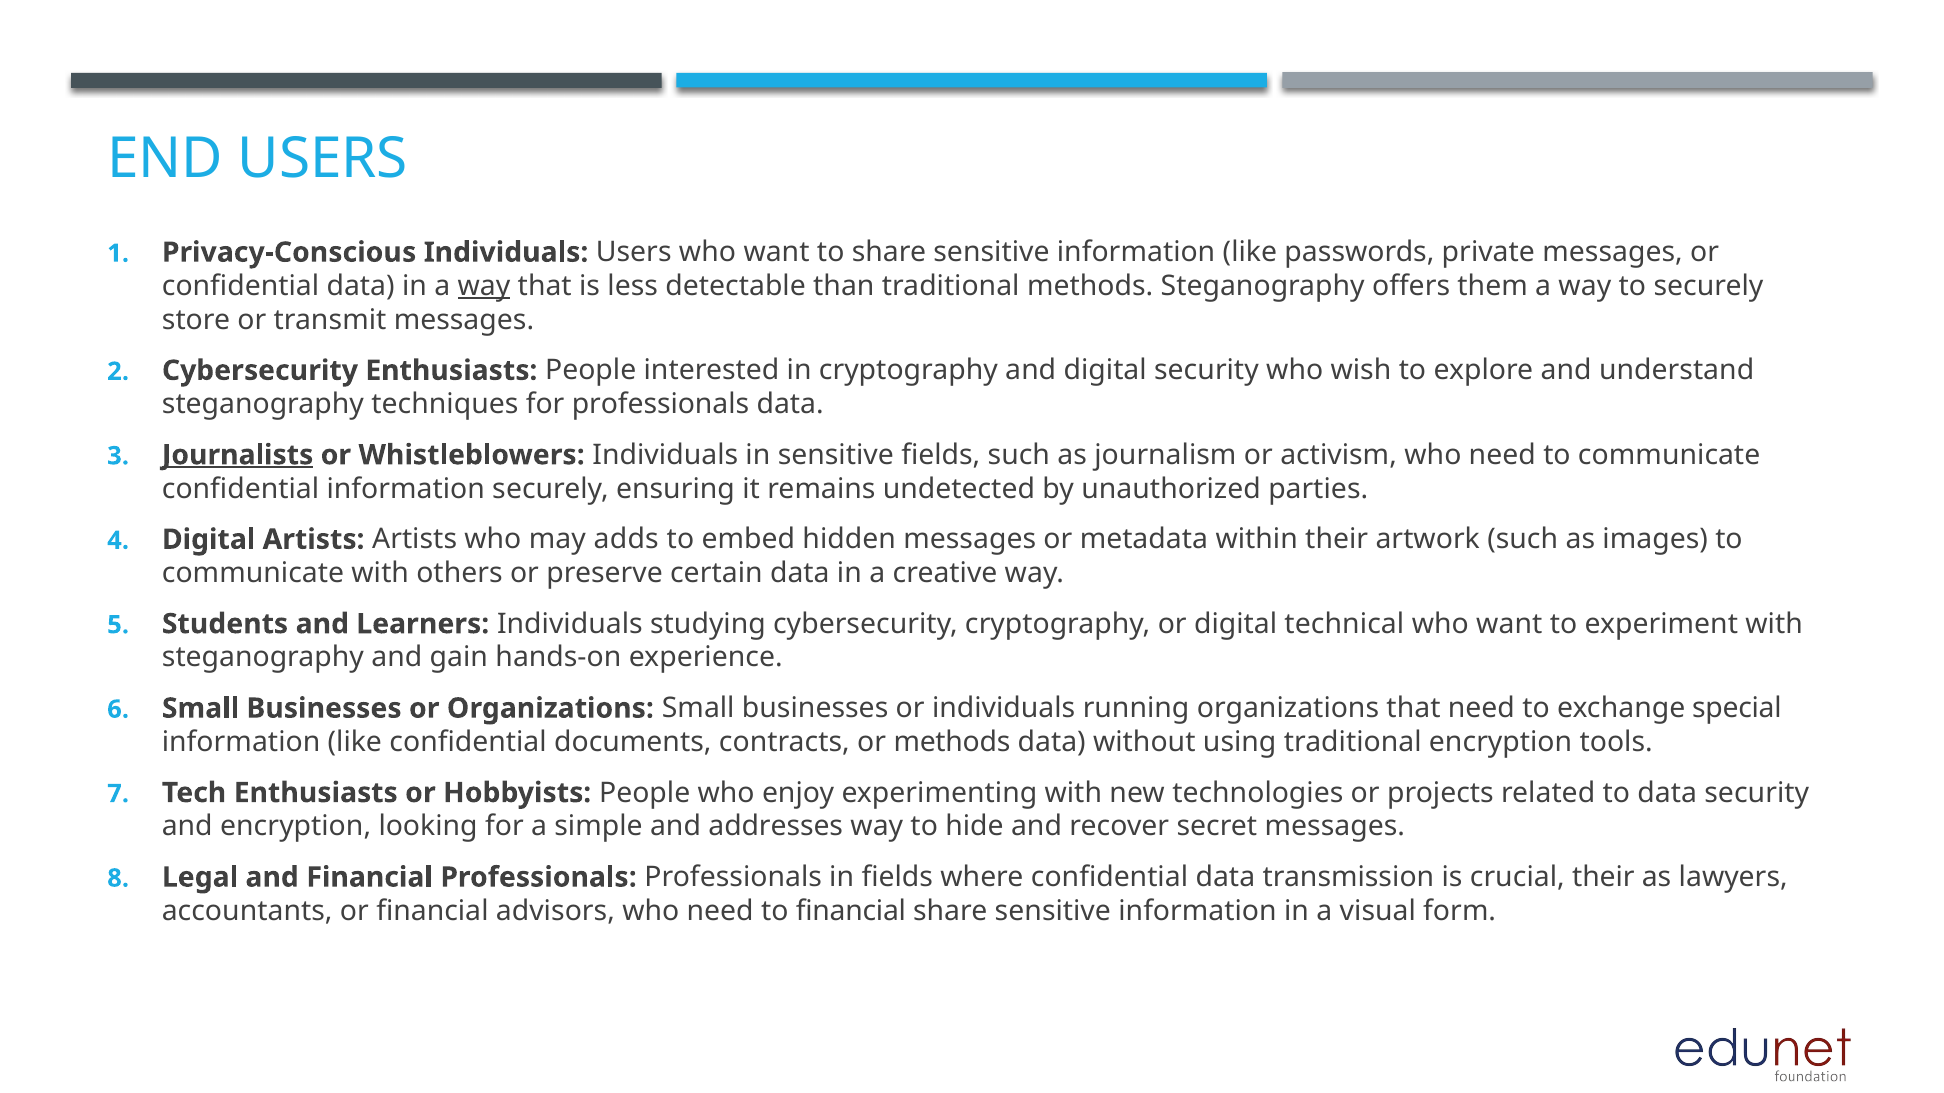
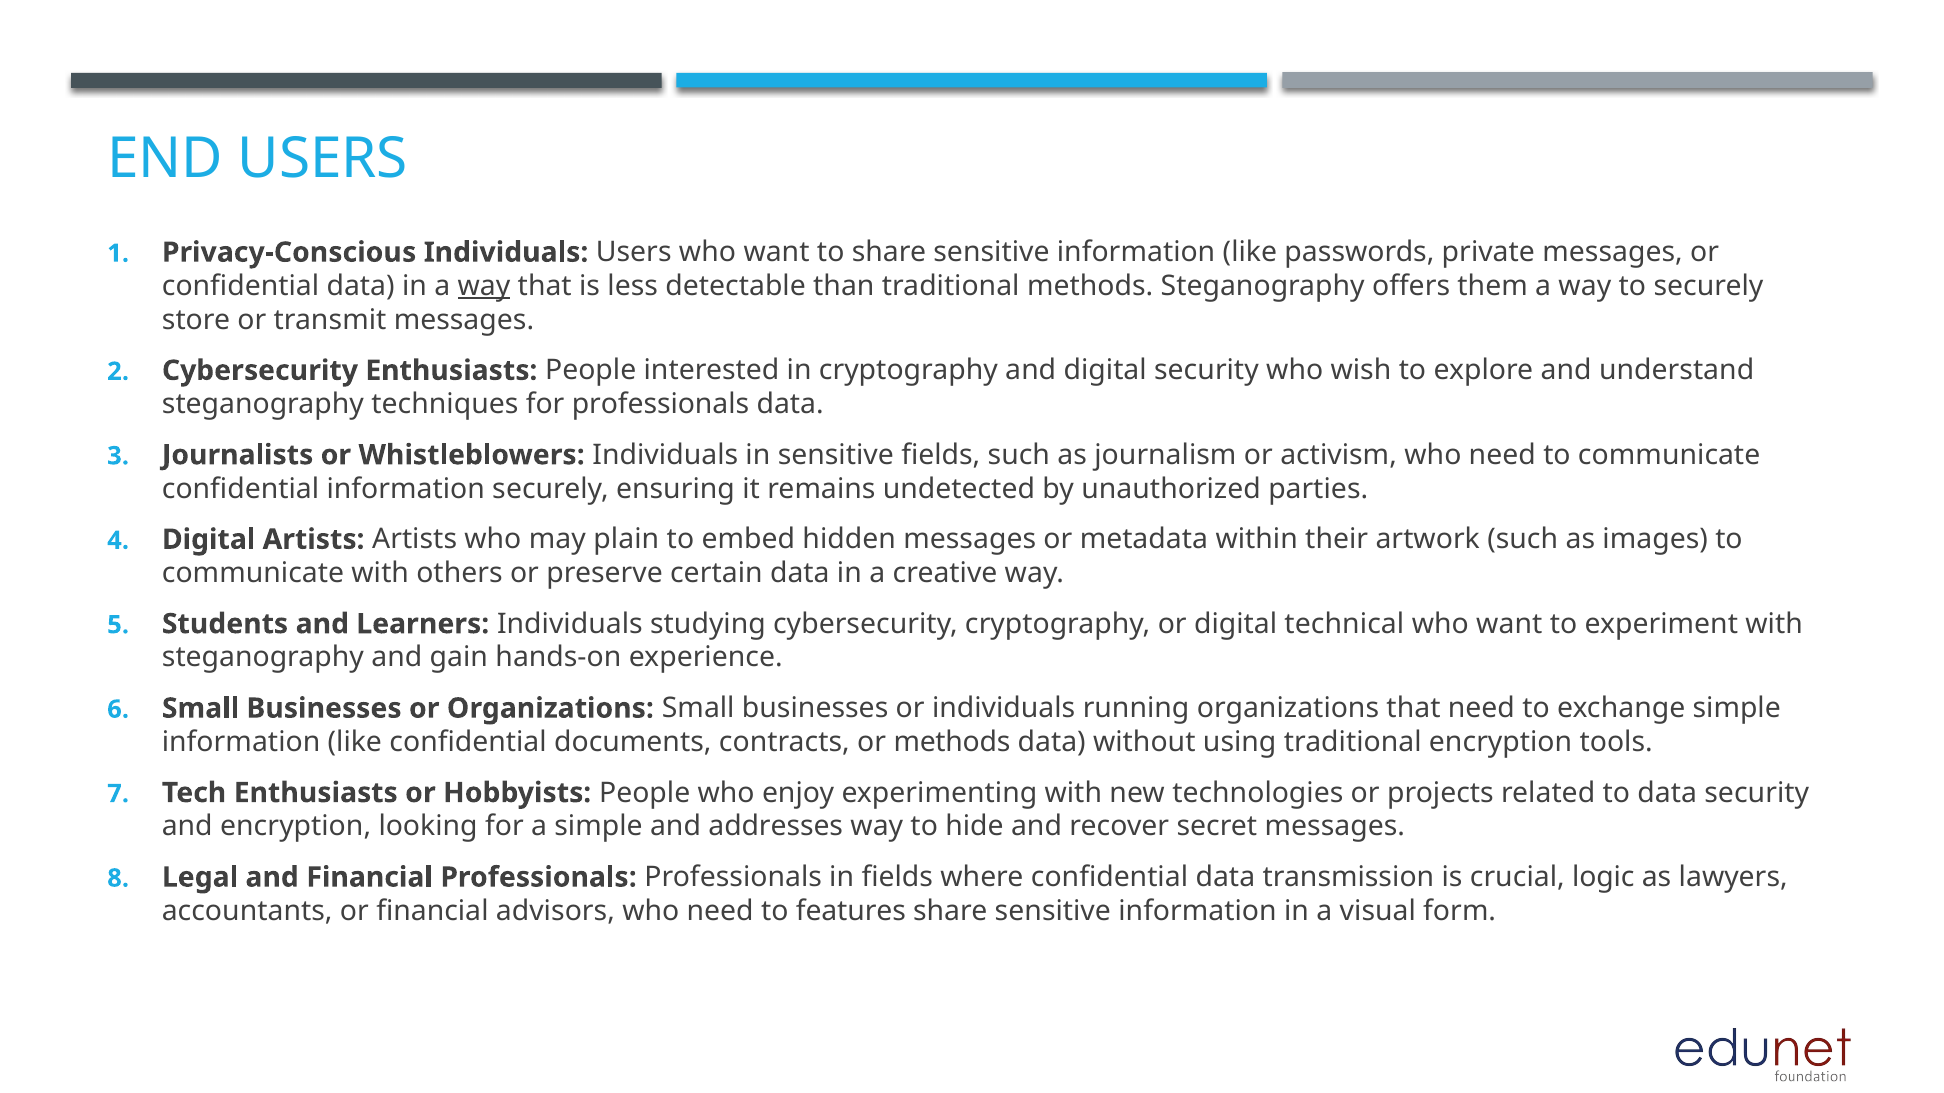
Journalists underline: present -> none (238, 455)
adds: adds -> plain (626, 540)
exchange special: special -> simple (1737, 709)
crucial their: their -> logic (1603, 878)
to financial: financial -> features (851, 911)
